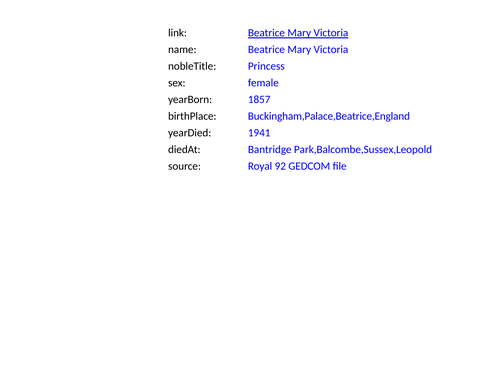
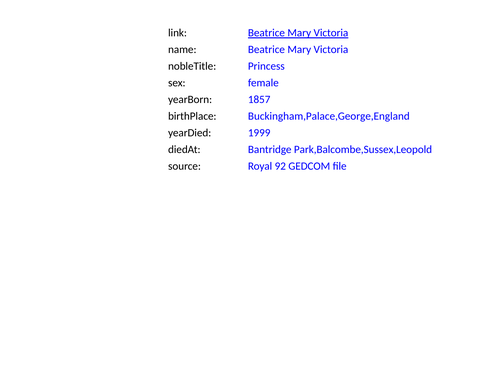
Buckingham,Palace,Beatrice,England: Buckingham,Palace,Beatrice,England -> Buckingham,Palace,George,England (329, 116)
1941: 1941 -> 1999 (259, 133)
